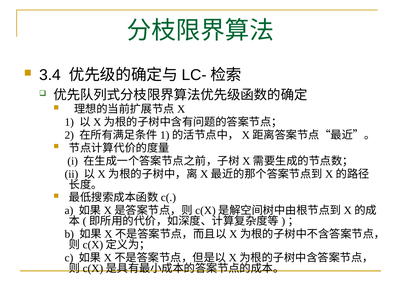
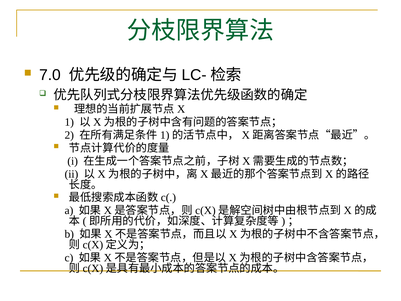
3.4: 3.4 -> 7.0 (50, 75)
